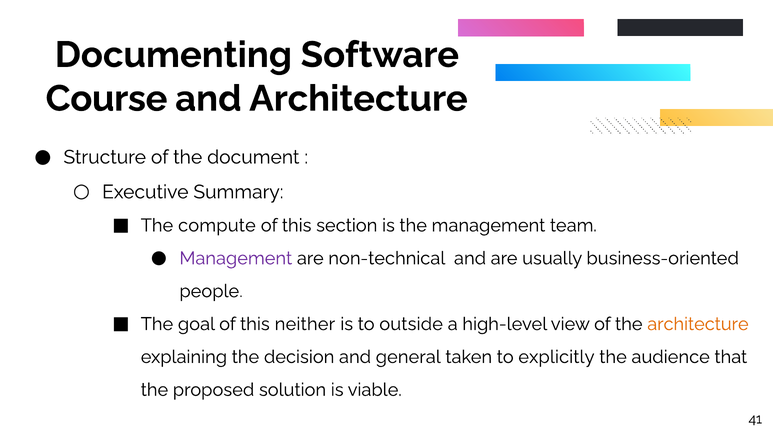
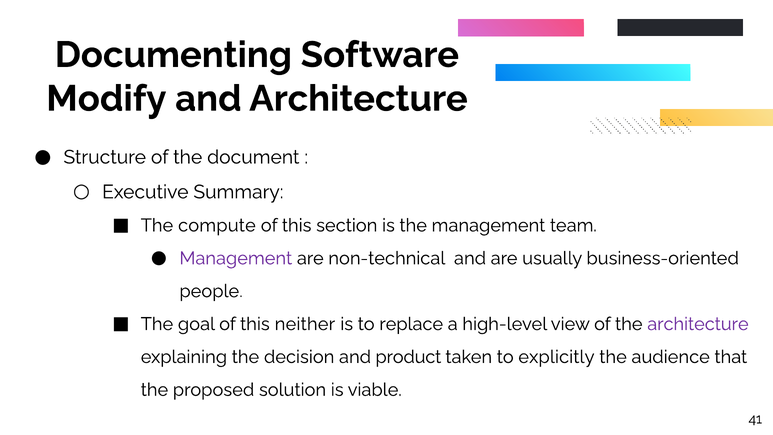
Course: Course -> Modify (106, 99)
outside: outside -> replace (411, 324)
architecture colour: orange -> purple (698, 324)
general: general -> product (408, 357)
